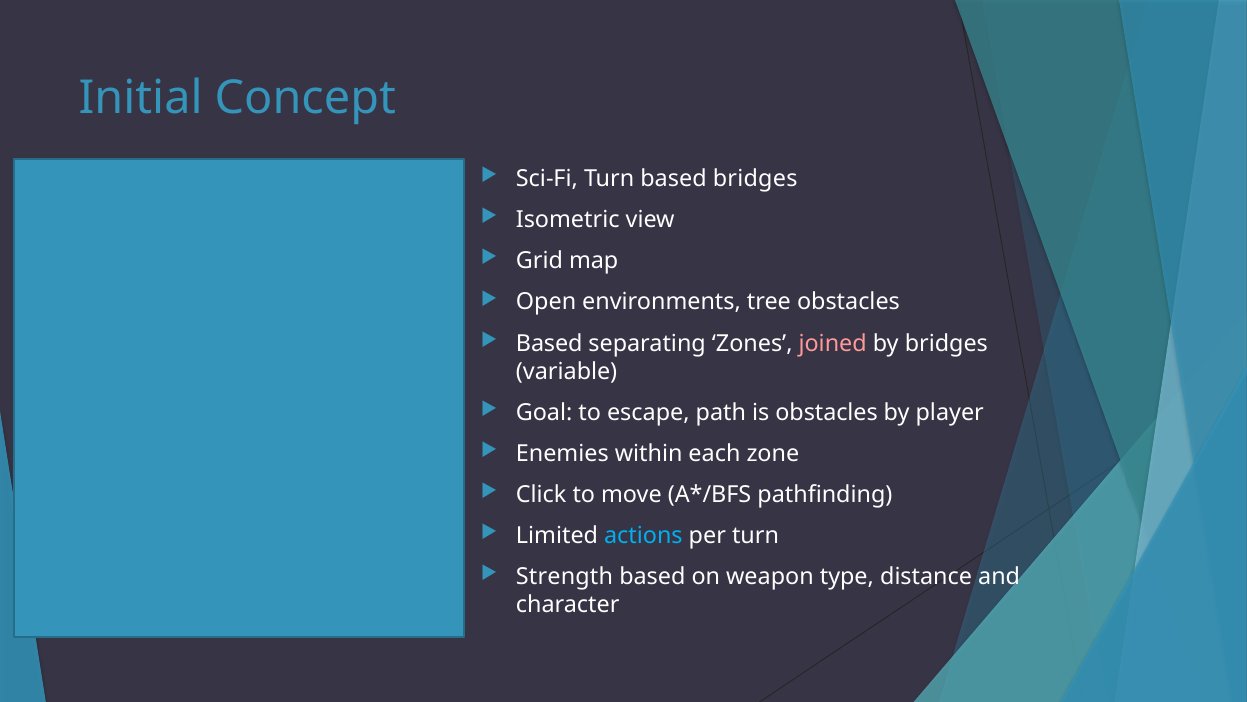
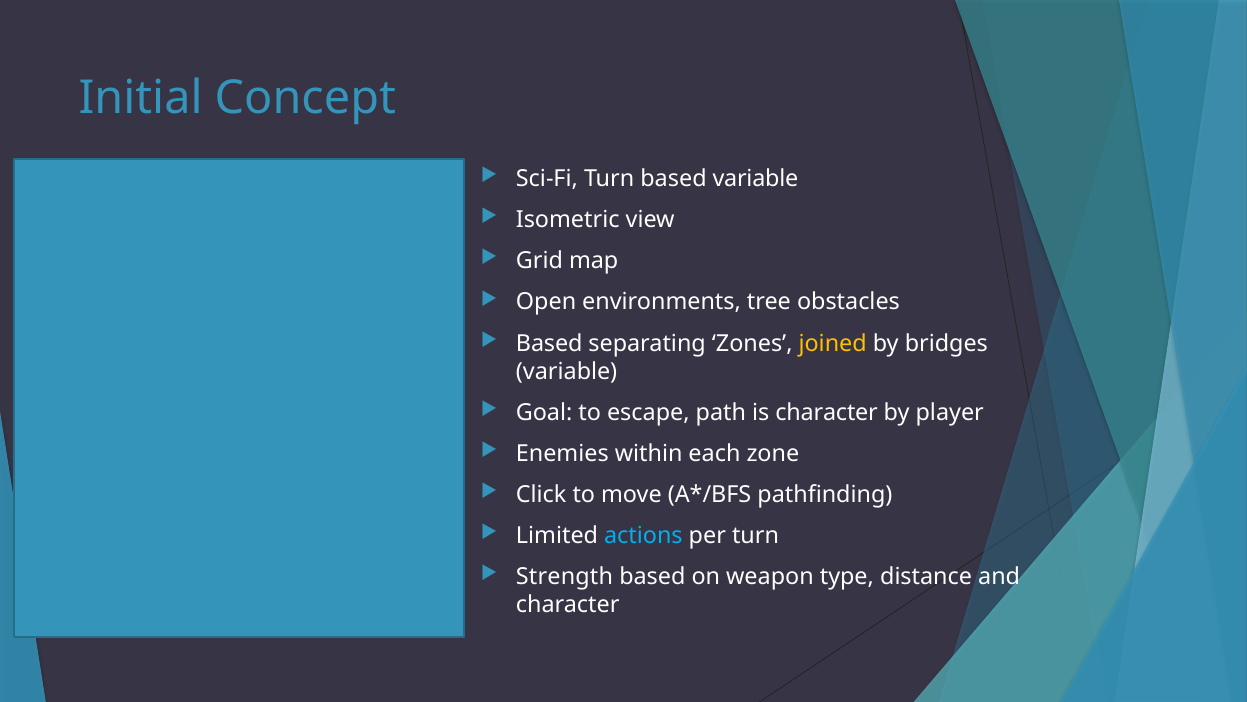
based bridges: bridges -> variable (755, 179)
joined colour: pink -> yellow (833, 343)
is obstacles: obstacles -> character (827, 412)
